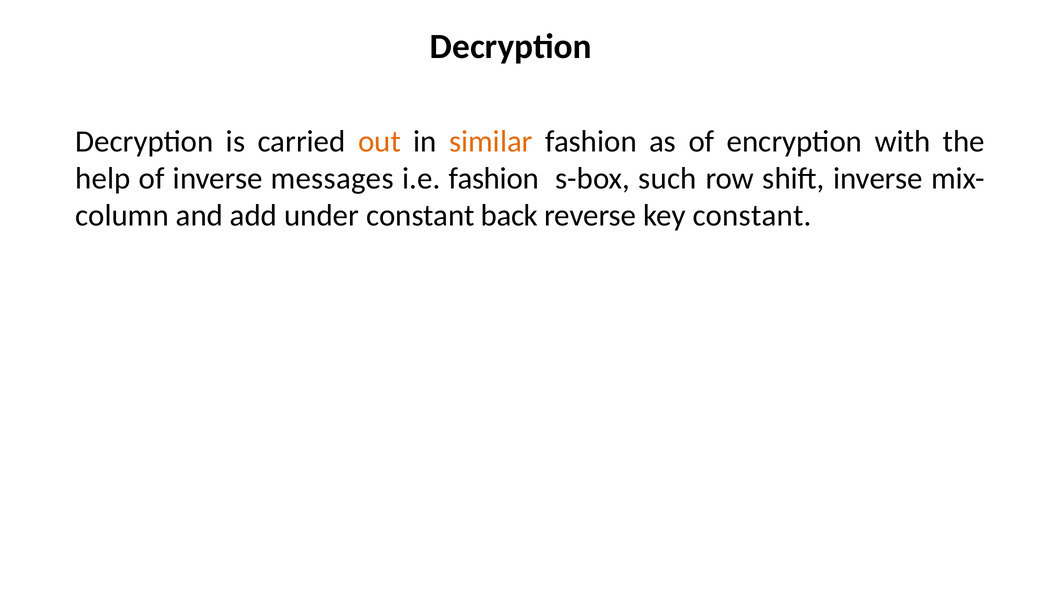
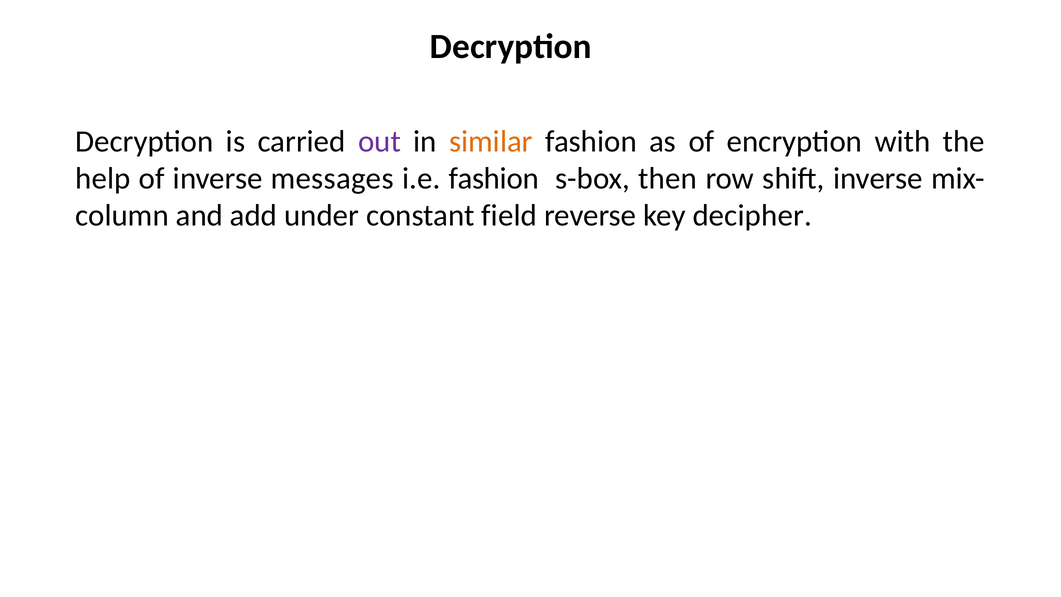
out colour: orange -> purple (379, 141)
such: such -> then (668, 178)
back: back -> field (509, 216)
key constant: constant -> decipher (752, 216)
